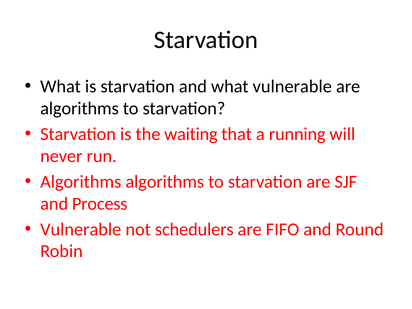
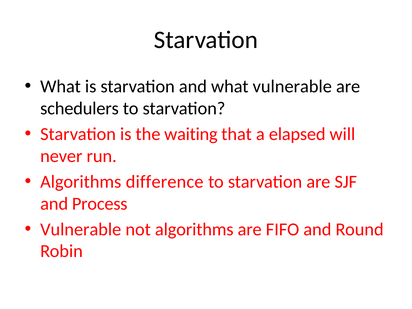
algorithms: algorithms -> schedulers (79, 108)
running: running -> elapsed (297, 134)
Algorithms algorithms: algorithms -> difference (165, 182)
not schedulers: schedulers -> algorithms (194, 229)
